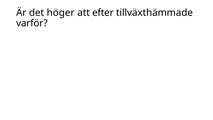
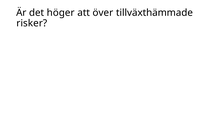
efter: efter -> över (103, 13)
varför: varför -> risker (32, 23)
